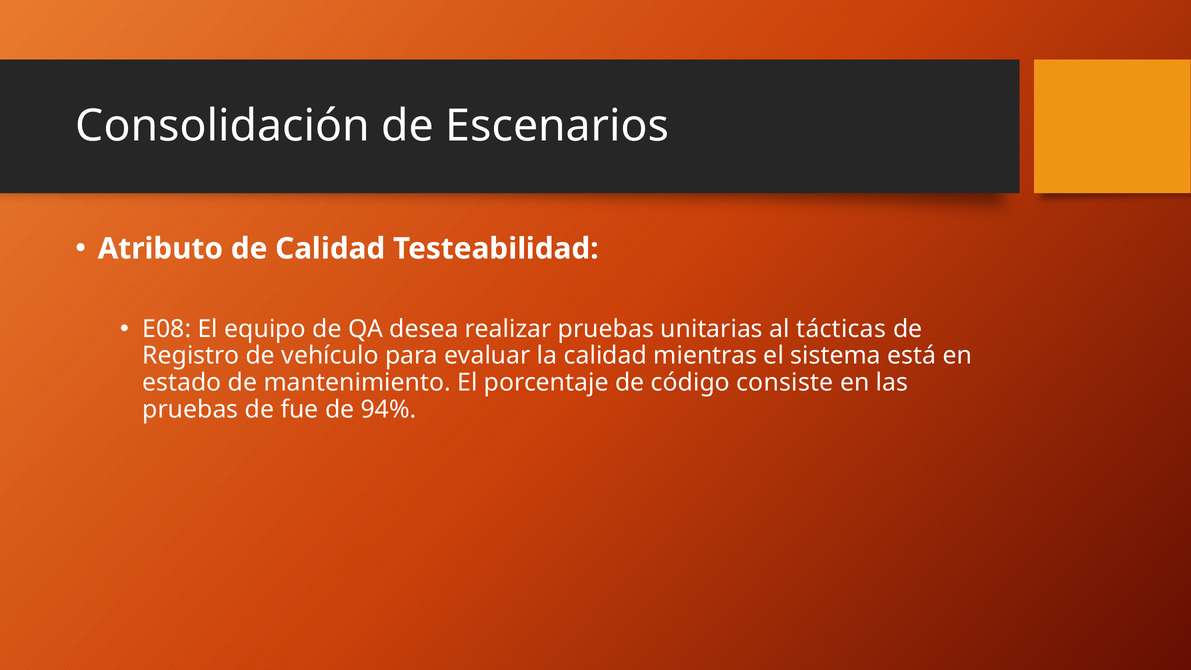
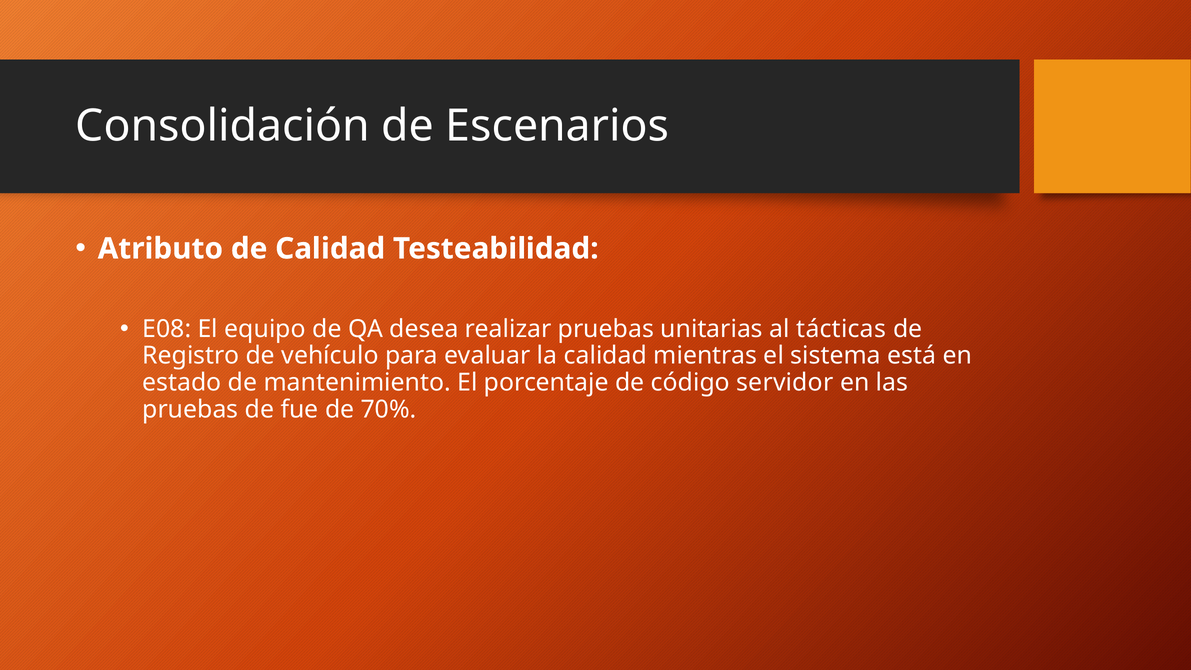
consiste: consiste -> servidor (785, 382)
94%: 94% -> 70% (389, 409)
